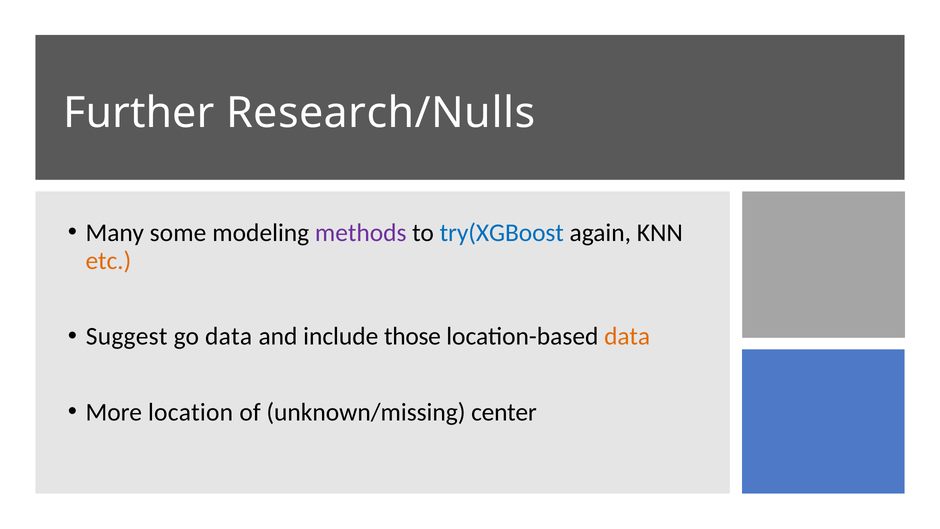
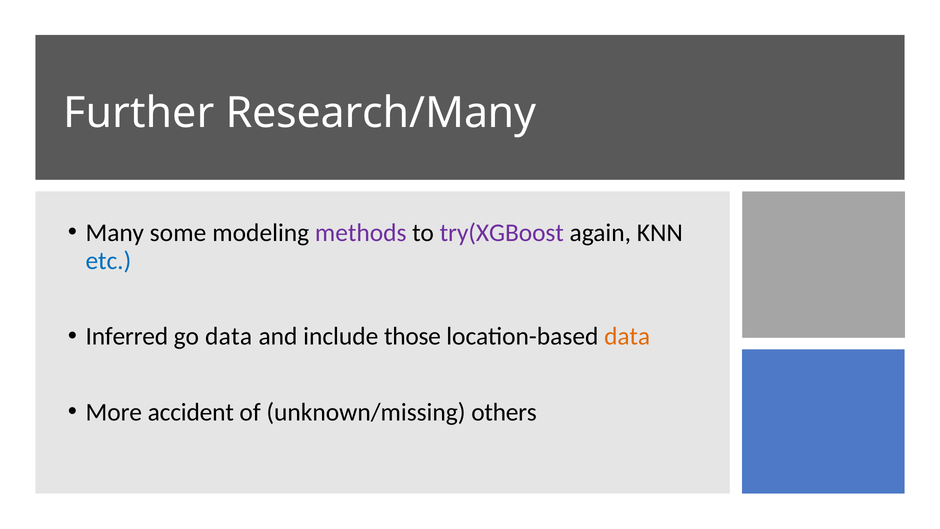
Research/Nulls: Research/Nulls -> Research/Many (381, 113)
try(XGBoost colour: blue -> purple (502, 233)
etc colour: orange -> blue (108, 261)
Suggest: Suggest -> Inferred (127, 336)
location: location -> accident (191, 412)
center: center -> others (504, 412)
